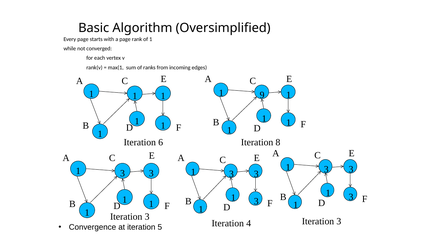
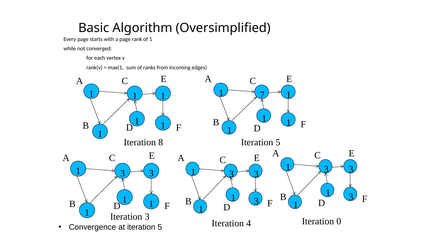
9: 9 -> 7 (262, 95)
6: 6 -> 8 (161, 142)
8: 8 -> 5 (278, 142)
4 Iteration 3: 3 -> 0 (339, 221)
